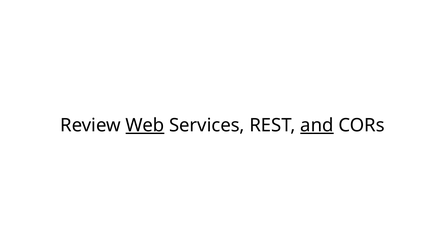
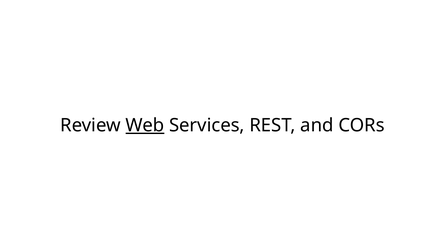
and underline: present -> none (317, 125)
